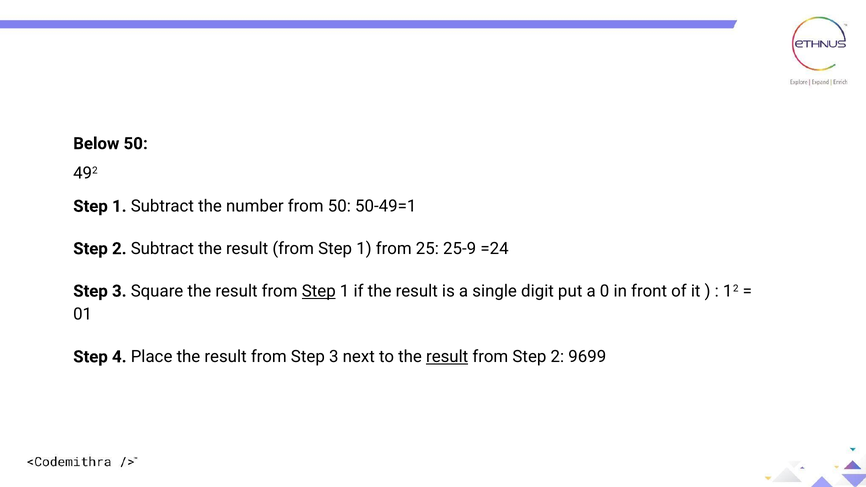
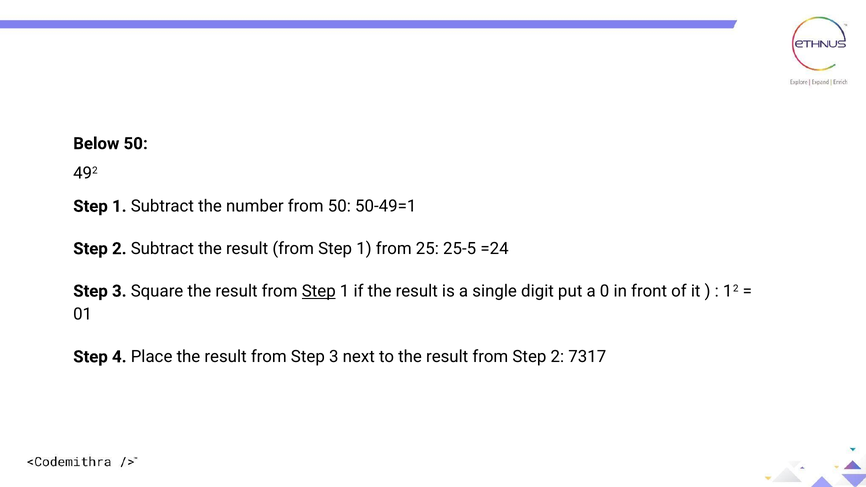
25-9: 25-9 -> 25-5 (460, 249)
result underline: present -> none (447, 357)
9699: 9699 -> 7317 (587, 357)
